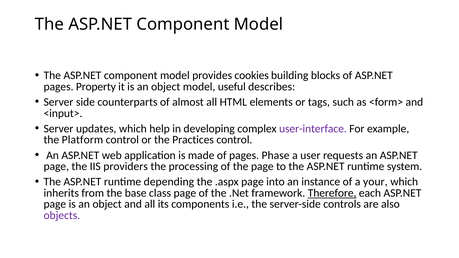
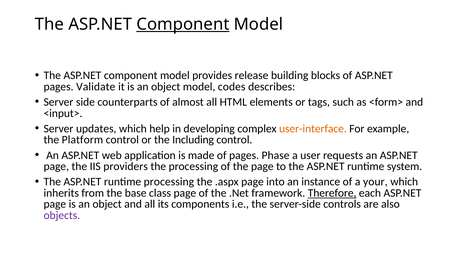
Component underline: none -> present (183, 24)
cookies: cookies -> release (252, 76)
Property: Property -> Validate (96, 87)
useful: useful -> codes (232, 87)
user-interface colour: purple -> orange (313, 129)
Practices: Practices -> Including (193, 140)
runtime depending: depending -> processing (169, 182)
